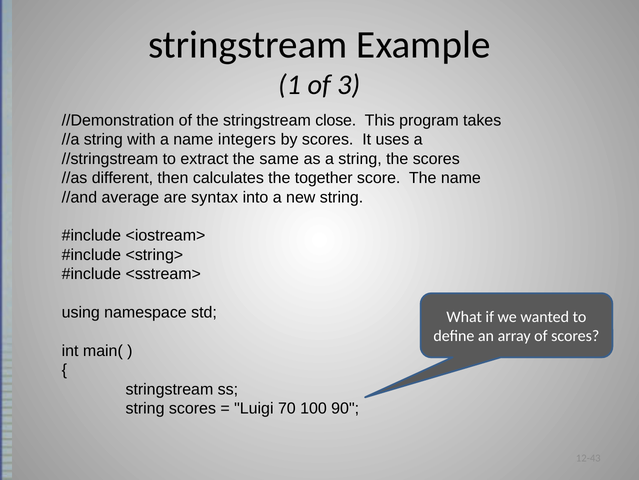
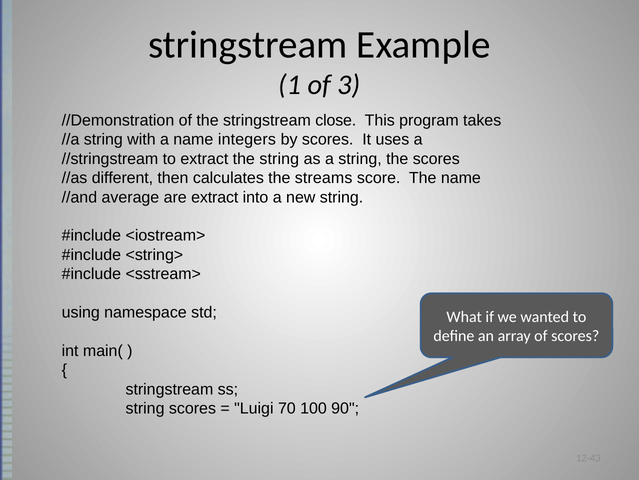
the same: same -> string (279, 159)
together: together -> streams (324, 178)
are syntax: syntax -> extract (215, 197)
